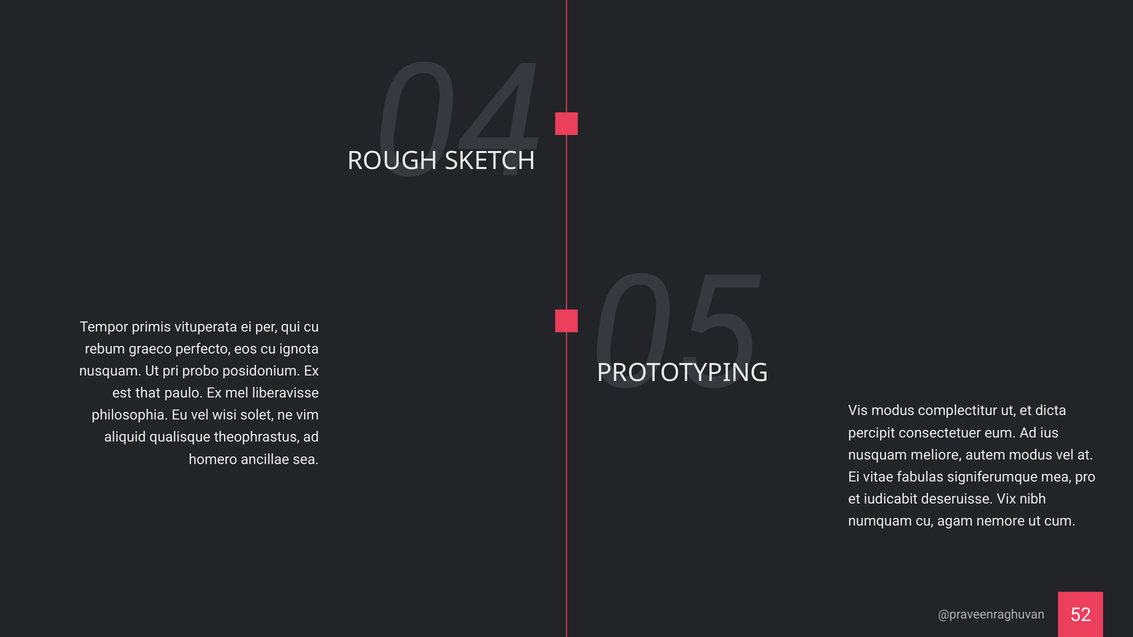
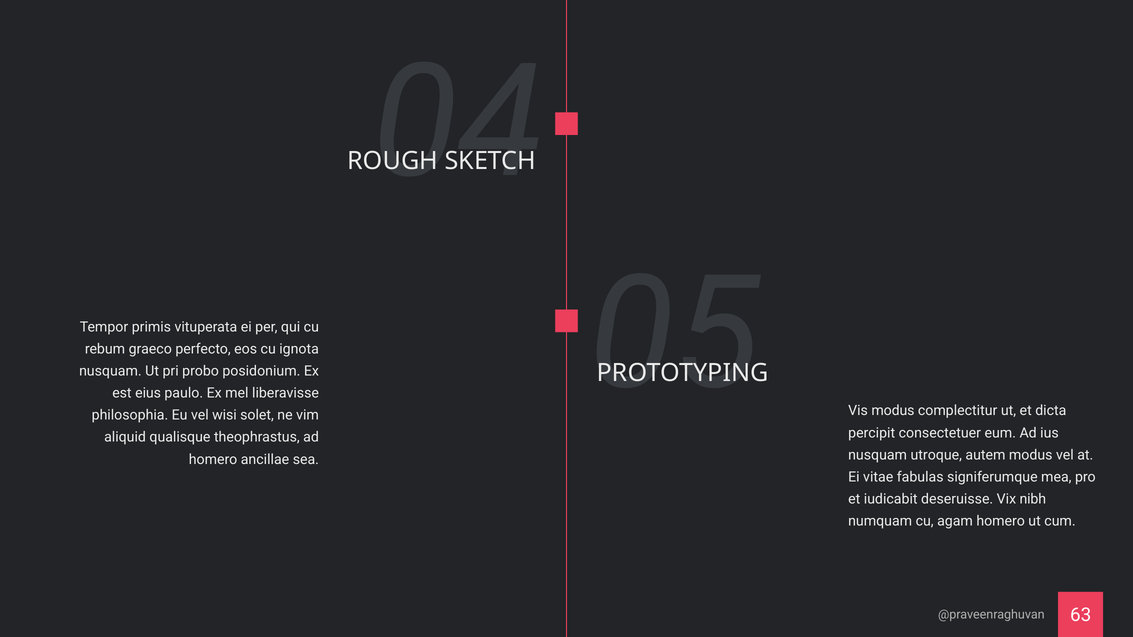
that: that -> eius (148, 393)
meliore: meliore -> utroque (936, 455)
agam nemore: nemore -> homero (1001, 521)
52: 52 -> 63 (1081, 615)
